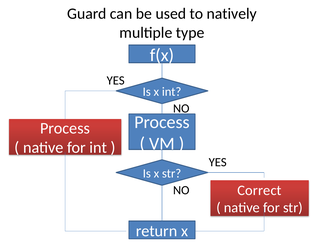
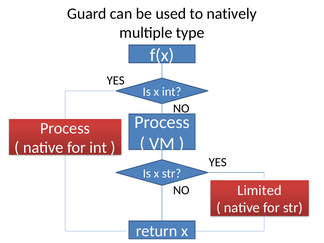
Correct: Correct -> Limited (259, 190)
